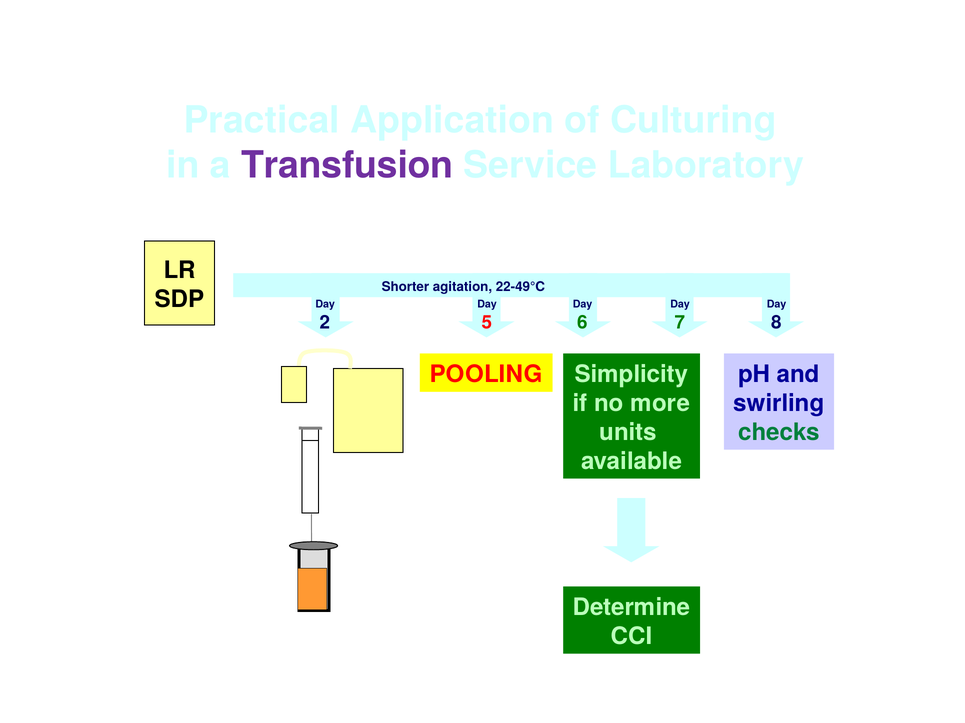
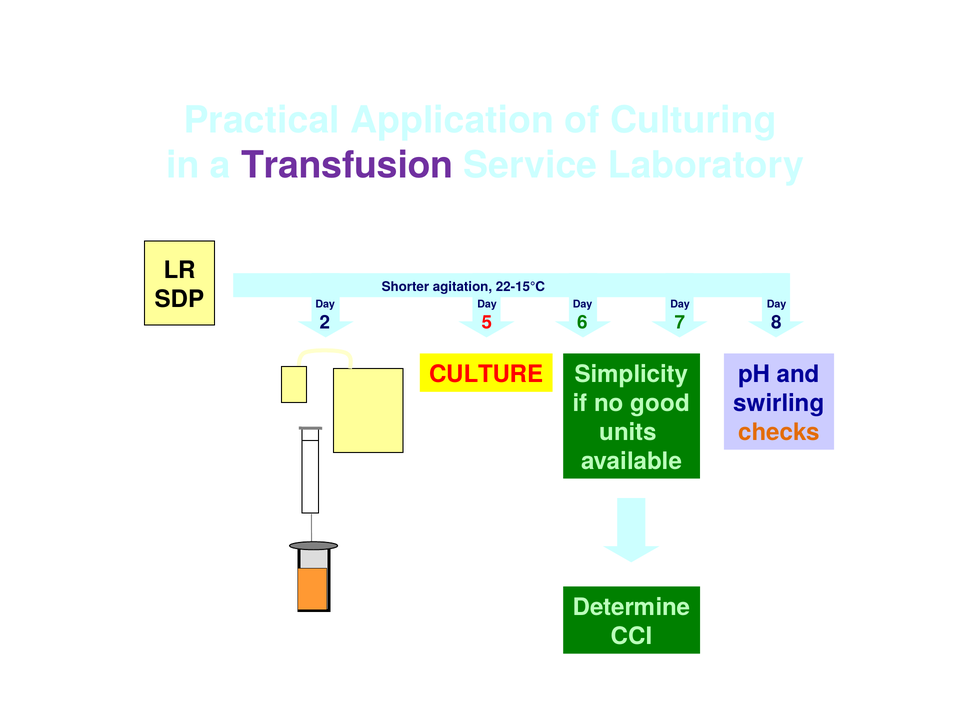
22-49°C: 22-49°C -> 22-15°C (520, 287)
POOLING: POOLING -> CULTURE (486, 375)
more: more -> good (660, 404)
checks colour: green -> orange (779, 433)
